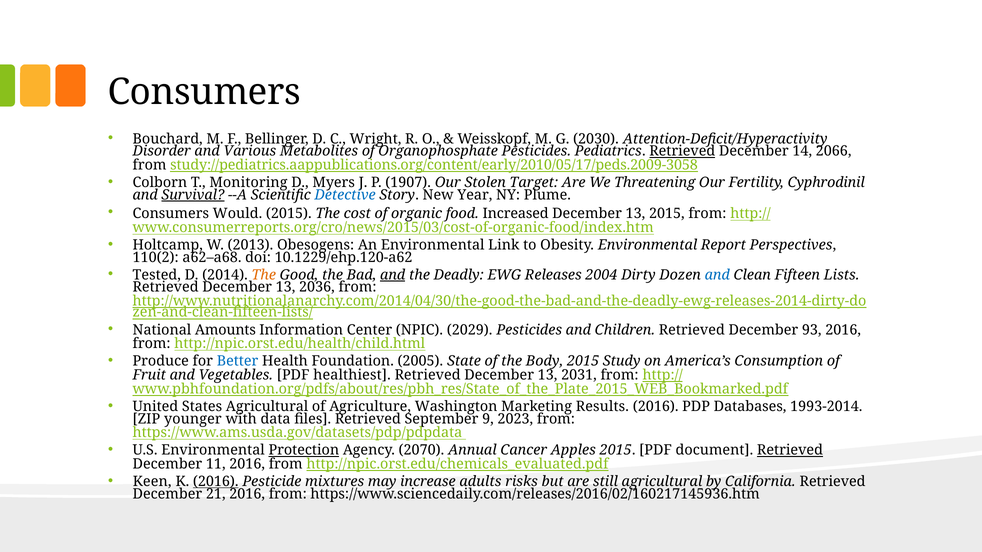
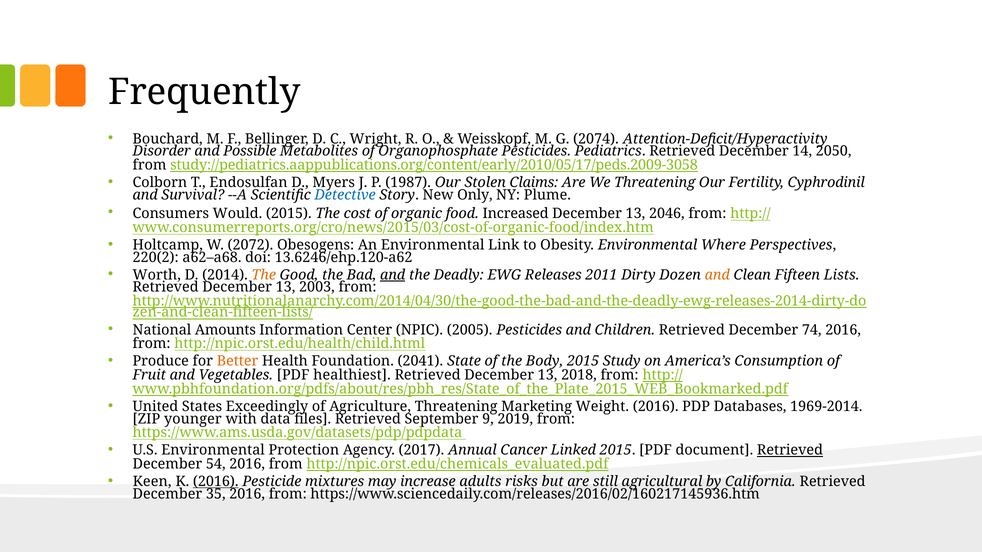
Consumers: Consumers -> Frequently (204, 92)
2030: 2030 -> 2074 (596, 139)
Various: Various -> Possible (250, 151)
Retrieved underline: present -> none (682, 151)
2066: 2066 -> 2050 (834, 151)
Monitoring: Monitoring -> Endosulfan (249, 183)
1907: 1907 -> 1987 (408, 183)
Target: Target -> Claims (534, 183)
Survival underline: present -> none (193, 195)
Year: Year -> Only (475, 195)
13 2015: 2015 -> 2046 (667, 214)
2013: 2013 -> 2072 (250, 245)
Report: Report -> Where (723, 245)
110(2: 110(2 -> 220(2 (156, 258)
10.1229/ehp.120-a62: 10.1229/ehp.120-a62 -> 13.6246/ehp.120-a62 (344, 258)
Tested: Tested -> Worth (157, 275)
2004: 2004 -> 2011 (601, 275)
and colour: blue -> orange (717, 275)
2036: 2036 -> 2003 (317, 288)
2029: 2029 -> 2005 (470, 330)
93: 93 -> 74 (812, 330)
Better colour: blue -> orange (238, 361)
2005: 2005 -> 2041 (420, 361)
2031: 2031 -> 2018 (579, 375)
States Agricultural: Agricultural -> Exceedingly (267, 407)
Agriculture Washington: Washington -> Threatening (456, 407)
Results: Results -> Weight (602, 407)
1993-2014: 1993-2014 -> 1969-2014 (826, 407)
2023: 2023 -> 2019 (515, 419)
Protection underline: present -> none (304, 451)
2070: 2070 -> 2017 (421, 451)
Apples: Apples -> Linked (573, 451)
11: 11 -> 54 (216, 464)
21: 21 -> 35 (216, 494)
